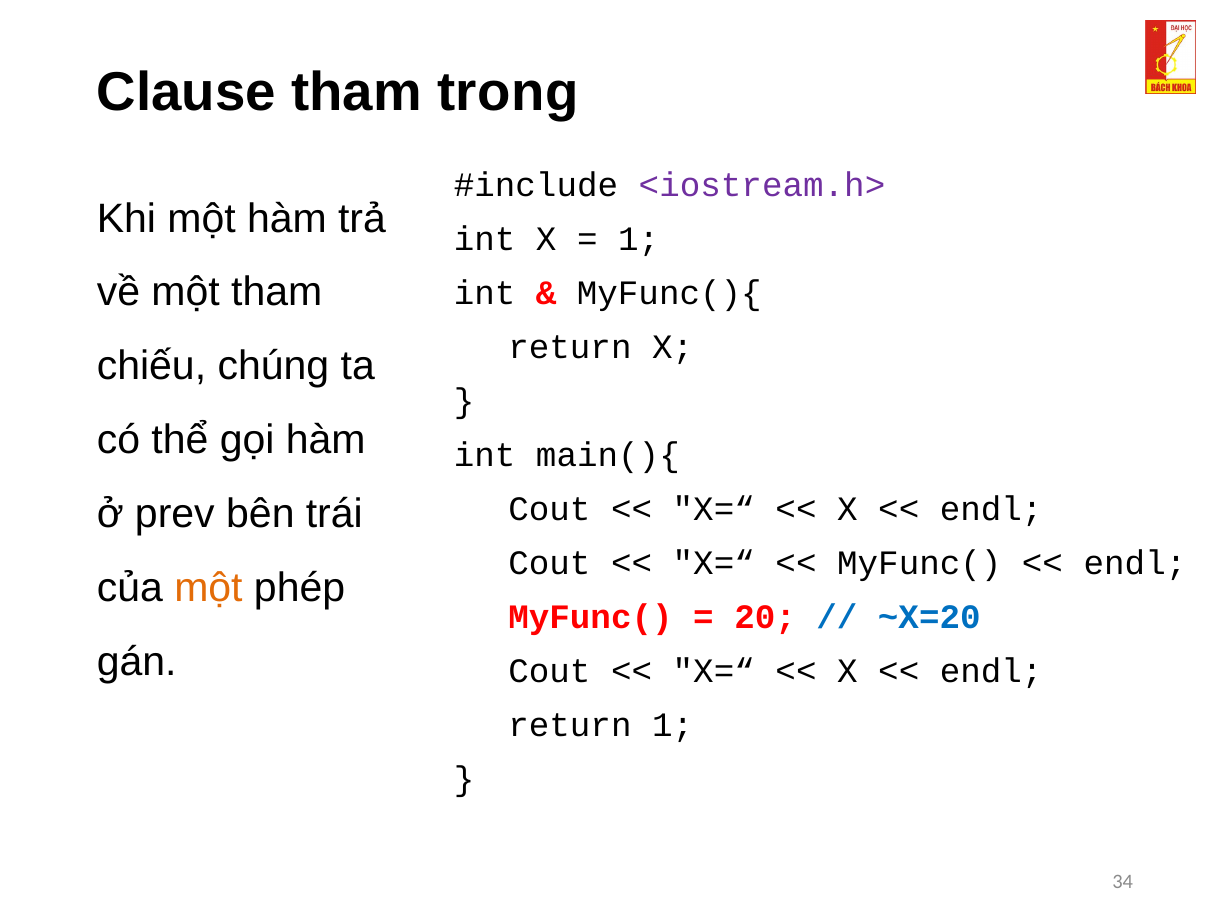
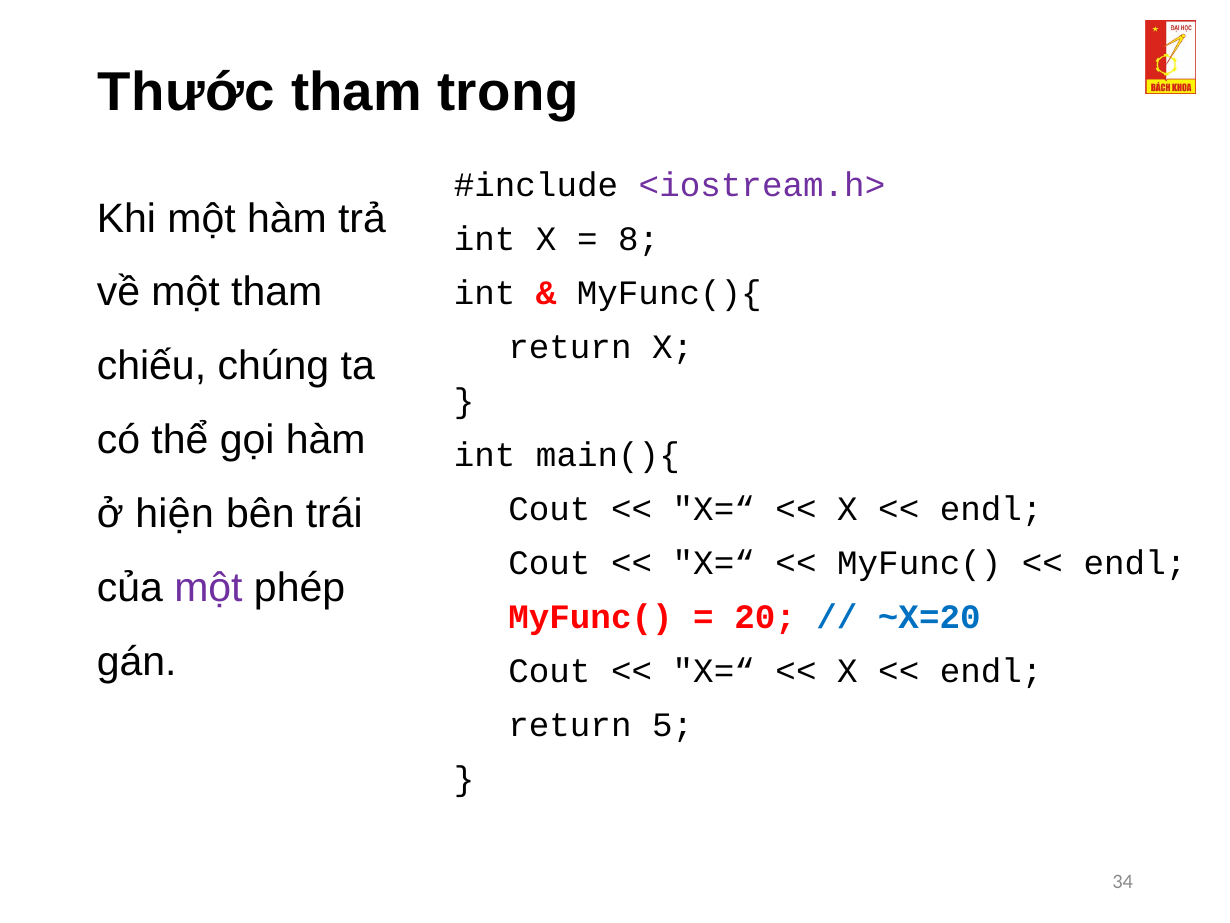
Clause: Clause -> Thước (186, 92)
1: 1 -> 8 (639, 239)
prev: prev -> hiện (175, 514)
một colour: orange -> purple (208, 587)
return 1: 1 -> 5 (673, 725)
